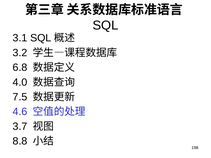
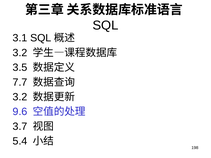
6.8: 6.8 -> 3.5 (20, 68)
4.0: 4.0 -> 7.7 (20, 82)
7.5: 7.5 -> 3.2 (20, 97)
4.6: 4.6 -> 9.6 (20, 112)
8.8: 8.8 -> 5.4 (20, 141)
